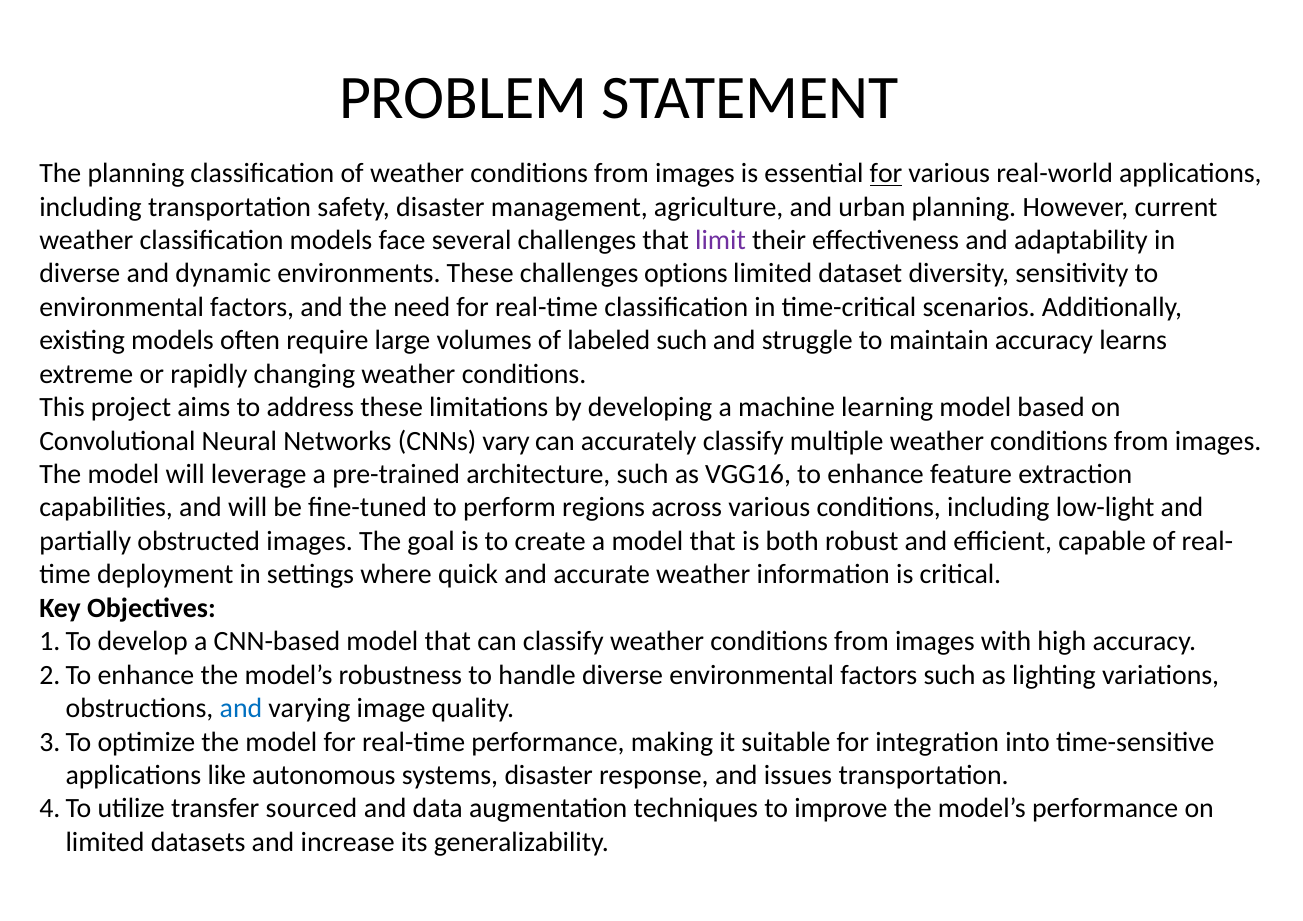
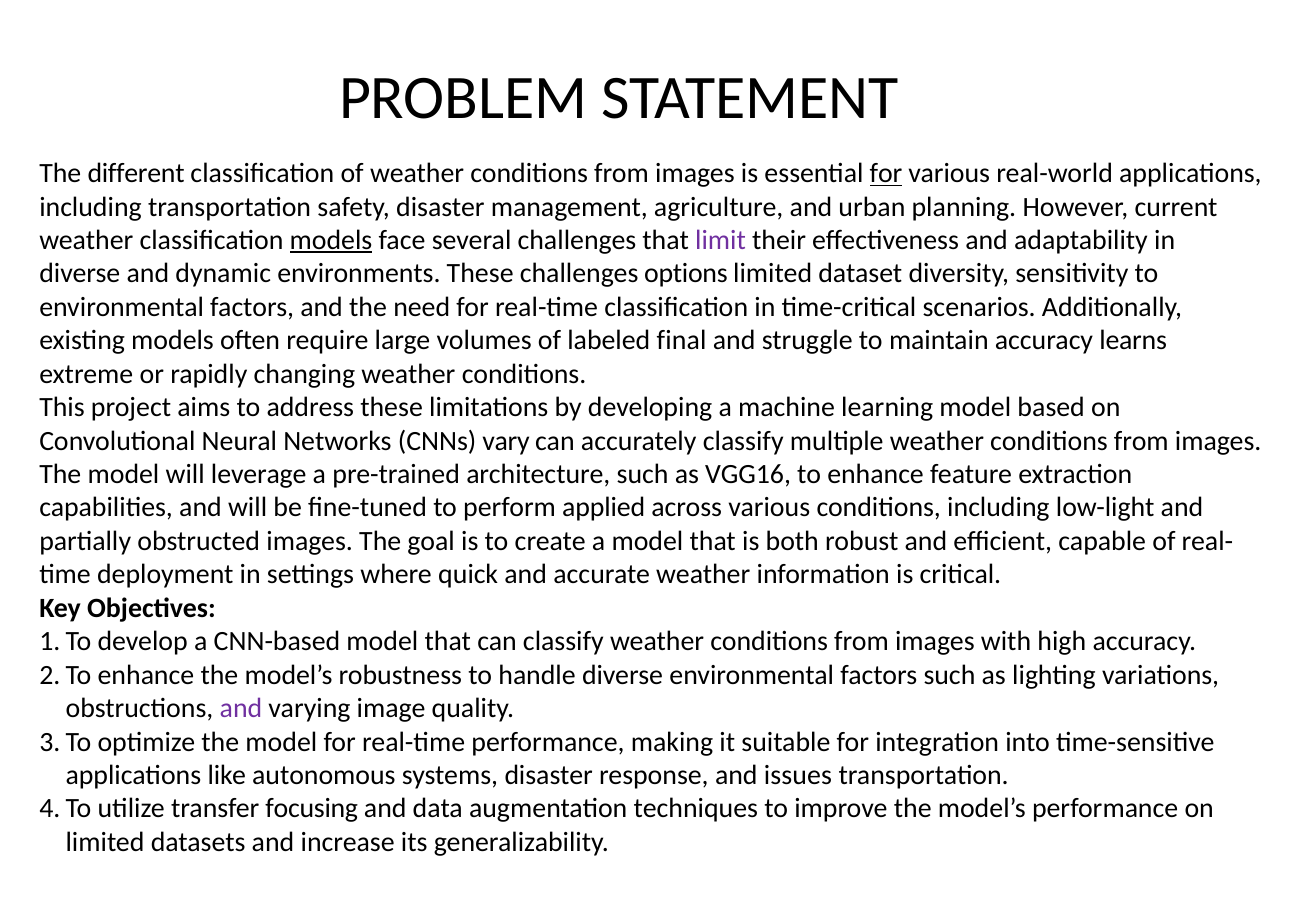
The planning: planning -> different (136, 173)
models underline: none -> present (331, 240)
labeled such: such -> final (682, 341)
regions: regions -> applied (604, 508)
and colour: blue -> purple (241, 708)
sourced: sourced -> focusing (312, 809)
